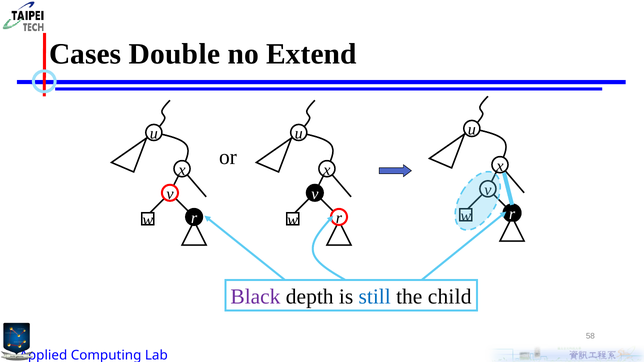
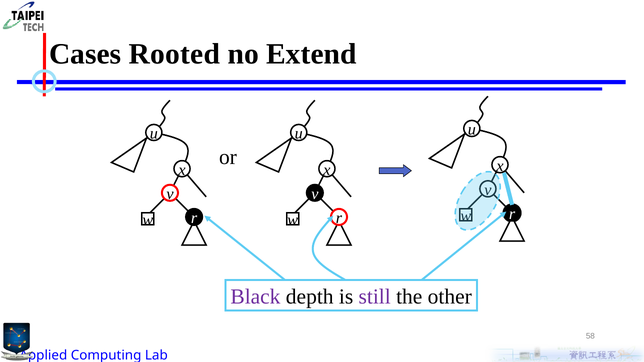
Double: Double -> Rooted (174, 54)
still colour: blue -> purple (375, 297)
child: child -> other (450, 297)
